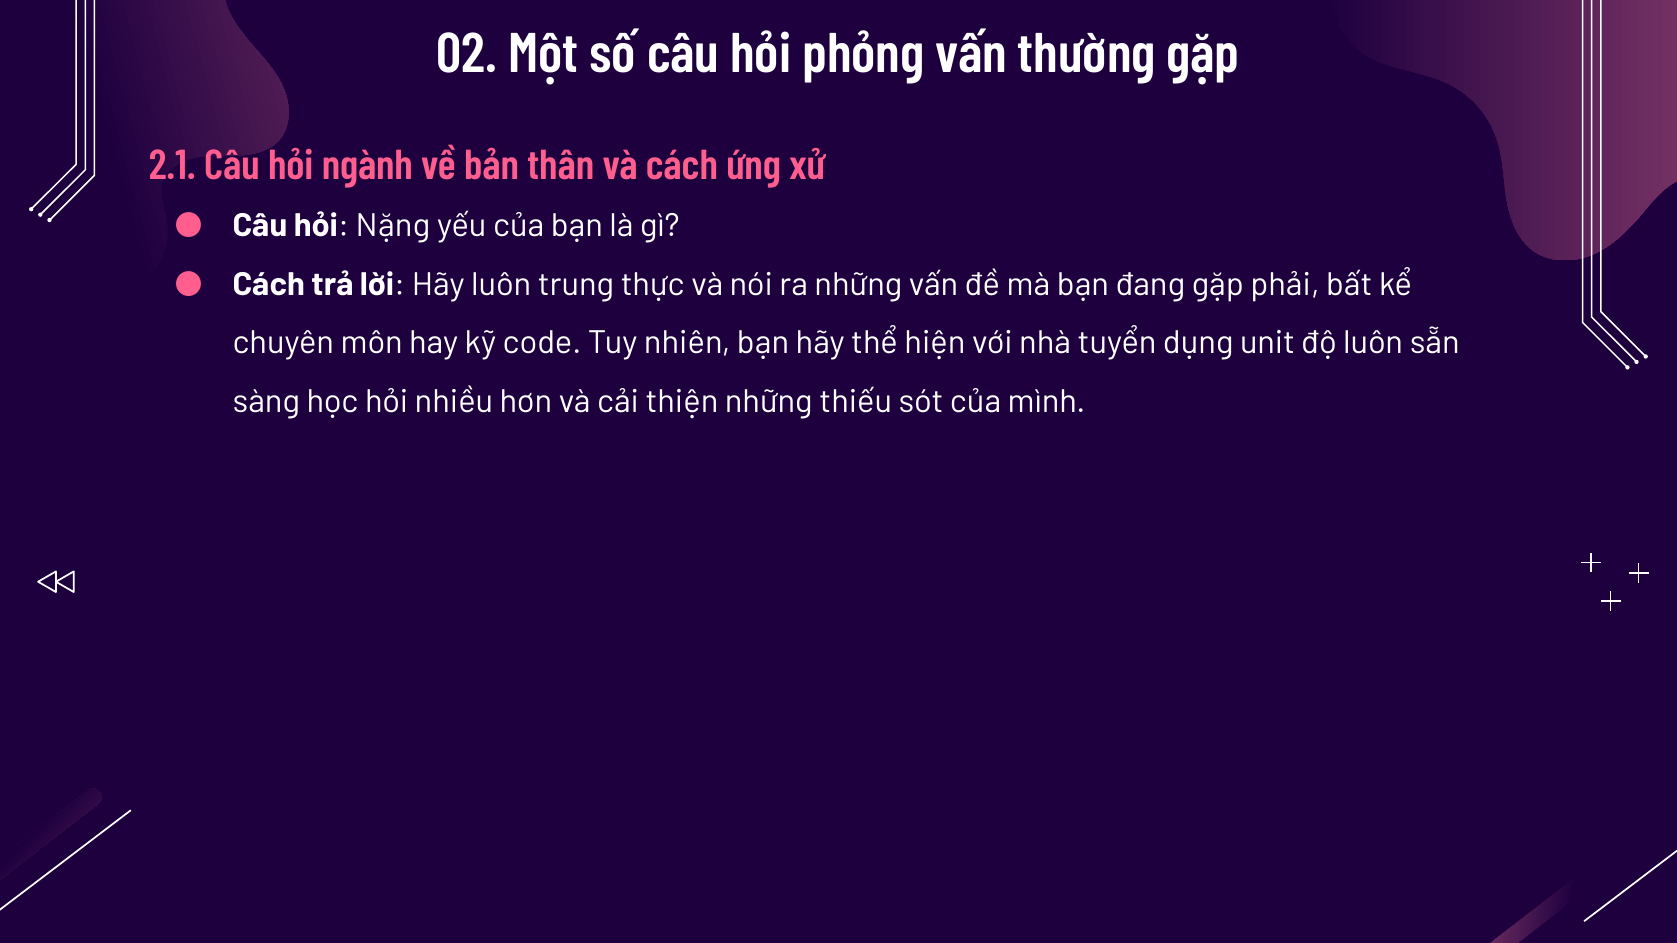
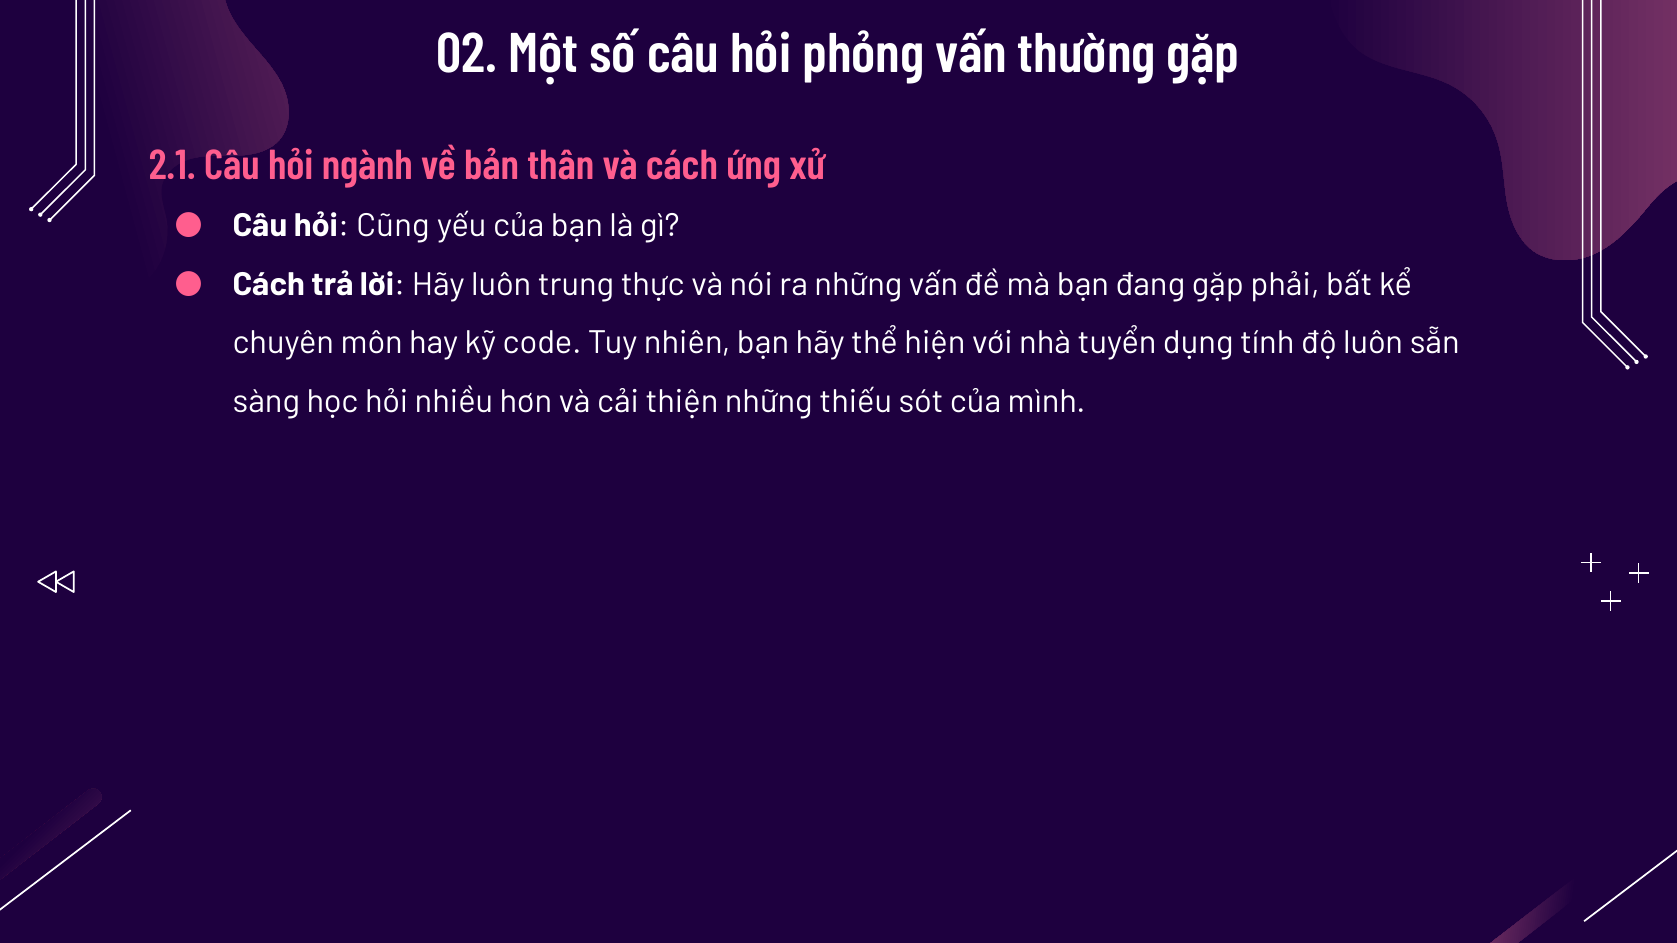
Nặng: Nặng -> Cũng (393, 226)
unit: unit -> tính (1267, 343)
